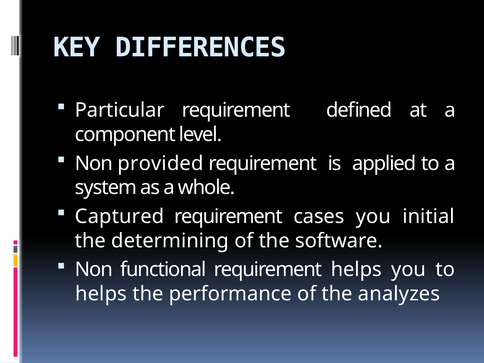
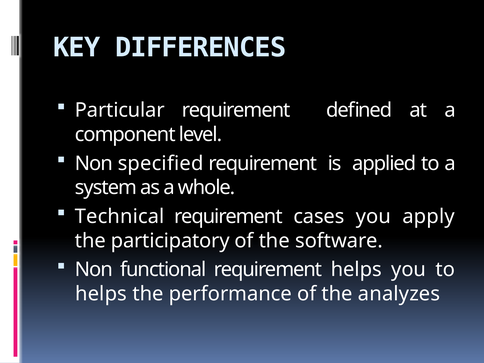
provided: provided -> specified (161, 163)
Captured: Captured -> Technical (120, 217)
initial: initial -> apply (429, 217)
determining: determining -> participatory (170, 241)
